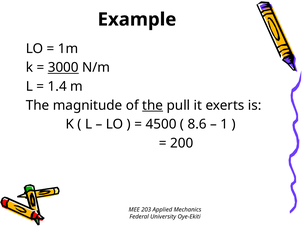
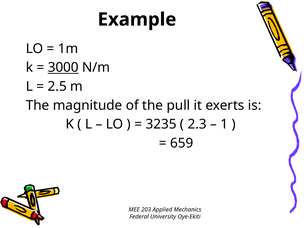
1.4: 1.4 -> 2.5 (57, 86)
the underline: present -> none (153, 105)
4500: 4500 -> 3235 (161, 124)
8.6: 8.6 -> 2.3 (197, 124)
200: 200 -> 659 (182, 143)
